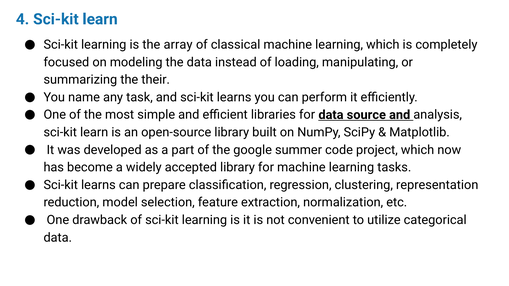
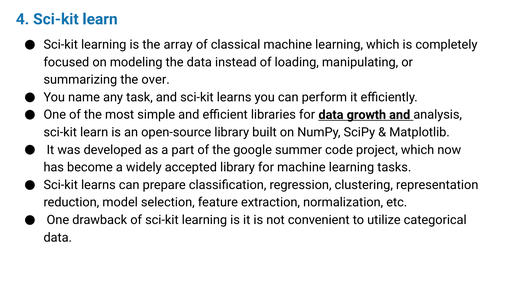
their: their -> over (156, 80)
source: source -> growth (366, 115)
